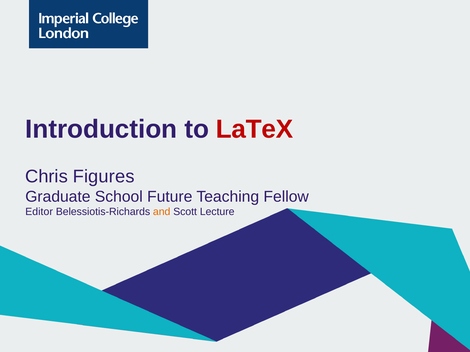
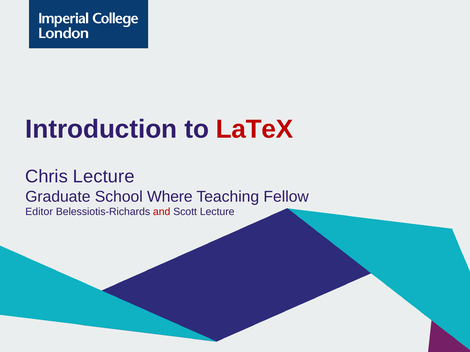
Chris Figures: Figures -> Lecture (104, 177)
Future: Future -> Where (170, 197)
and colour: orange -> red (162, 212)
